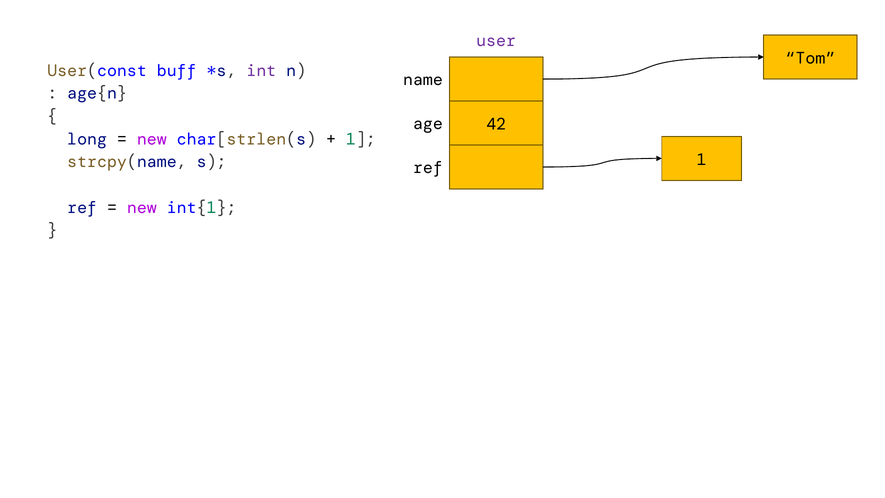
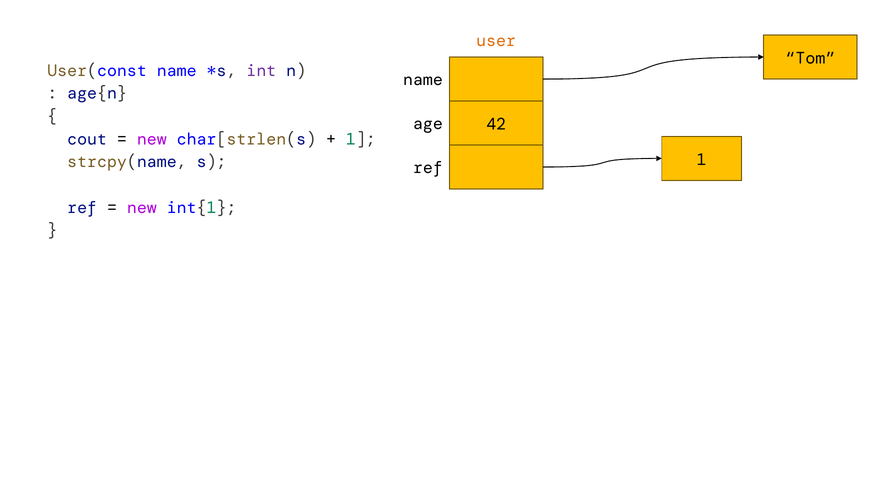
user colour: purple -> orange (496, 41)
User(const buff: buff -> name (177, 71)
long: long -> cout (87, 139)
